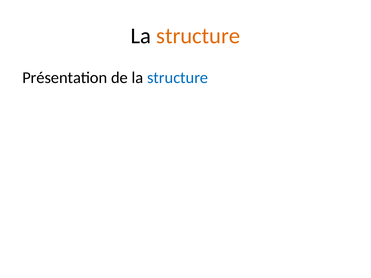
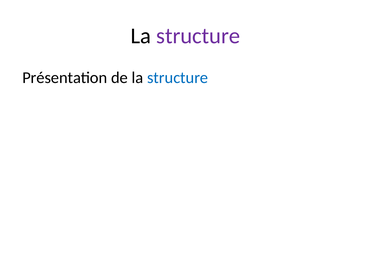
structure colour: orange -> purple (198, 36)
